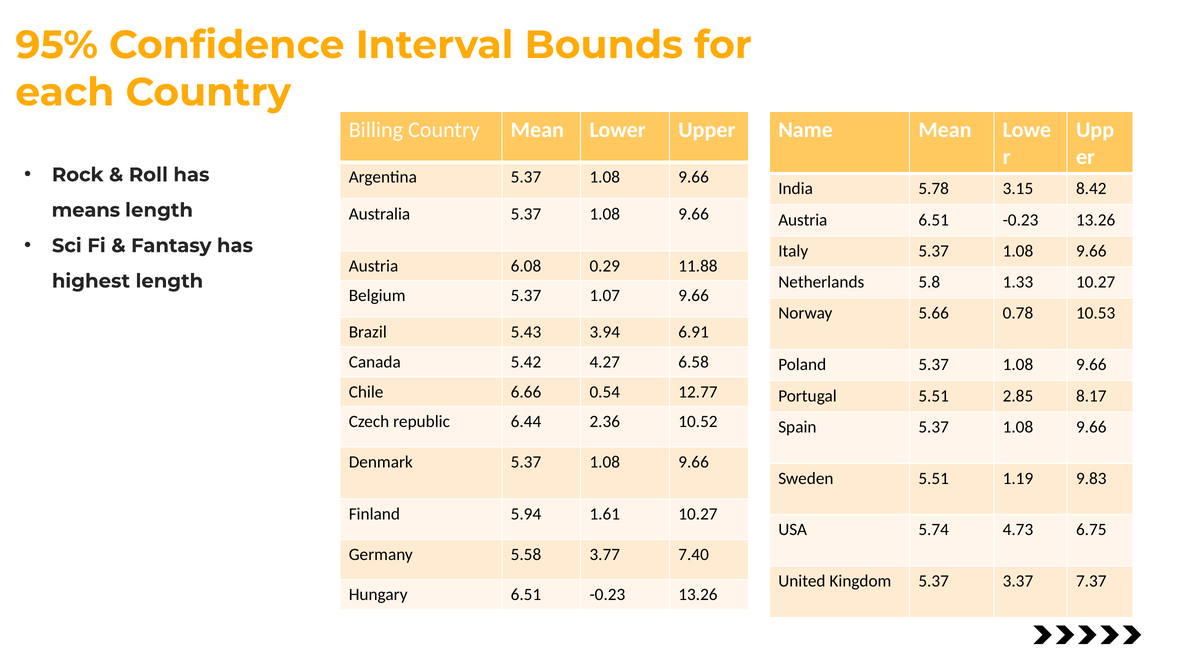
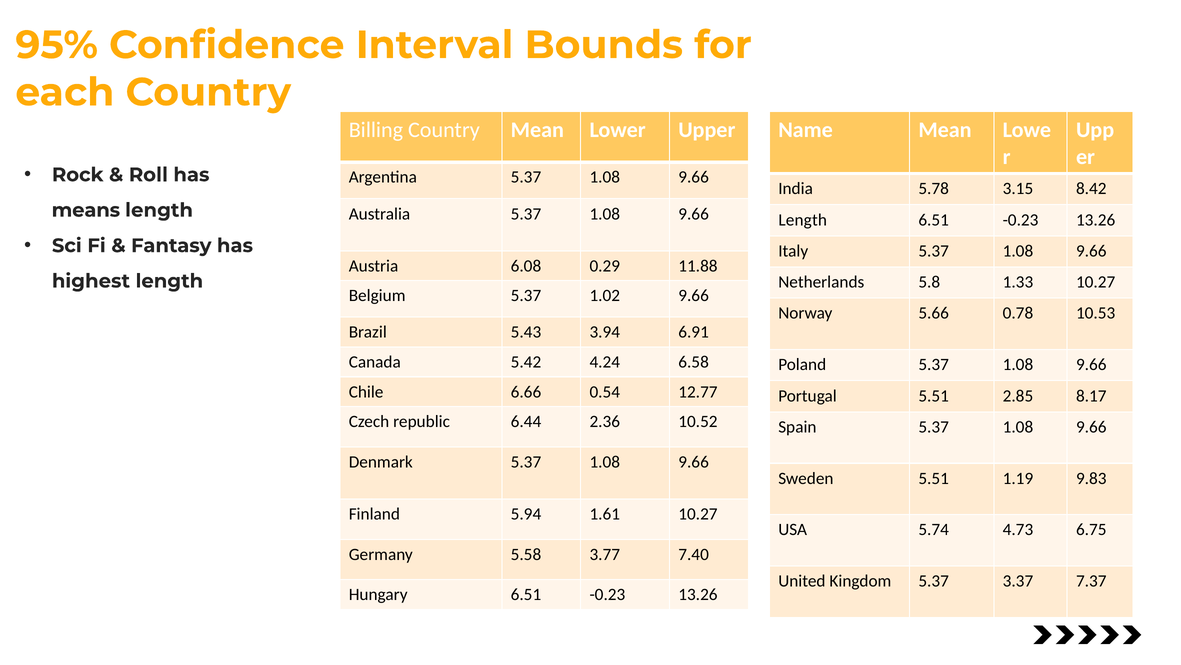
Austria: Austria -> Length (803, 220)
1.07: 1.07 -> 1.02 (605, 295)
4.27: 4.27 -> 4.24 (605, 362)
